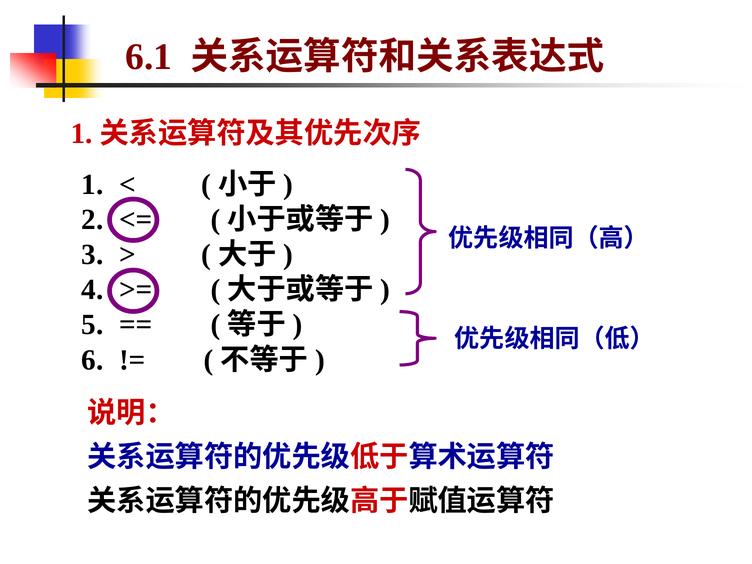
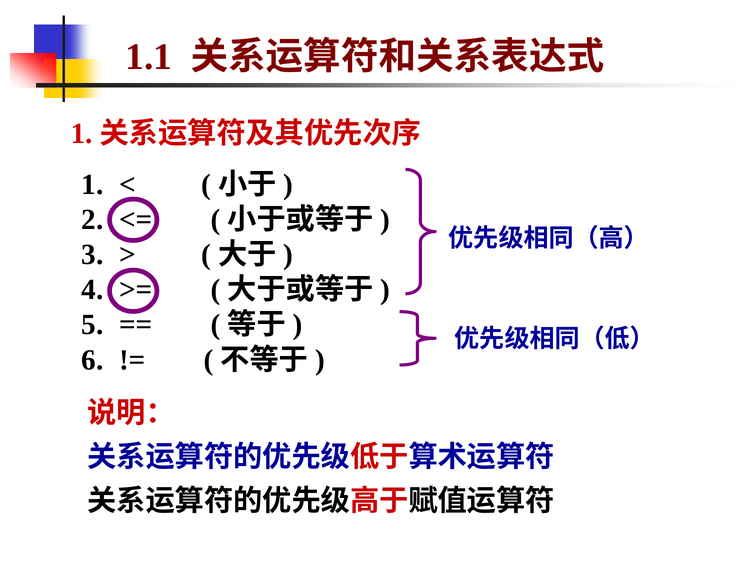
6.1: 6.1 -> 1.1 (149, 57)
